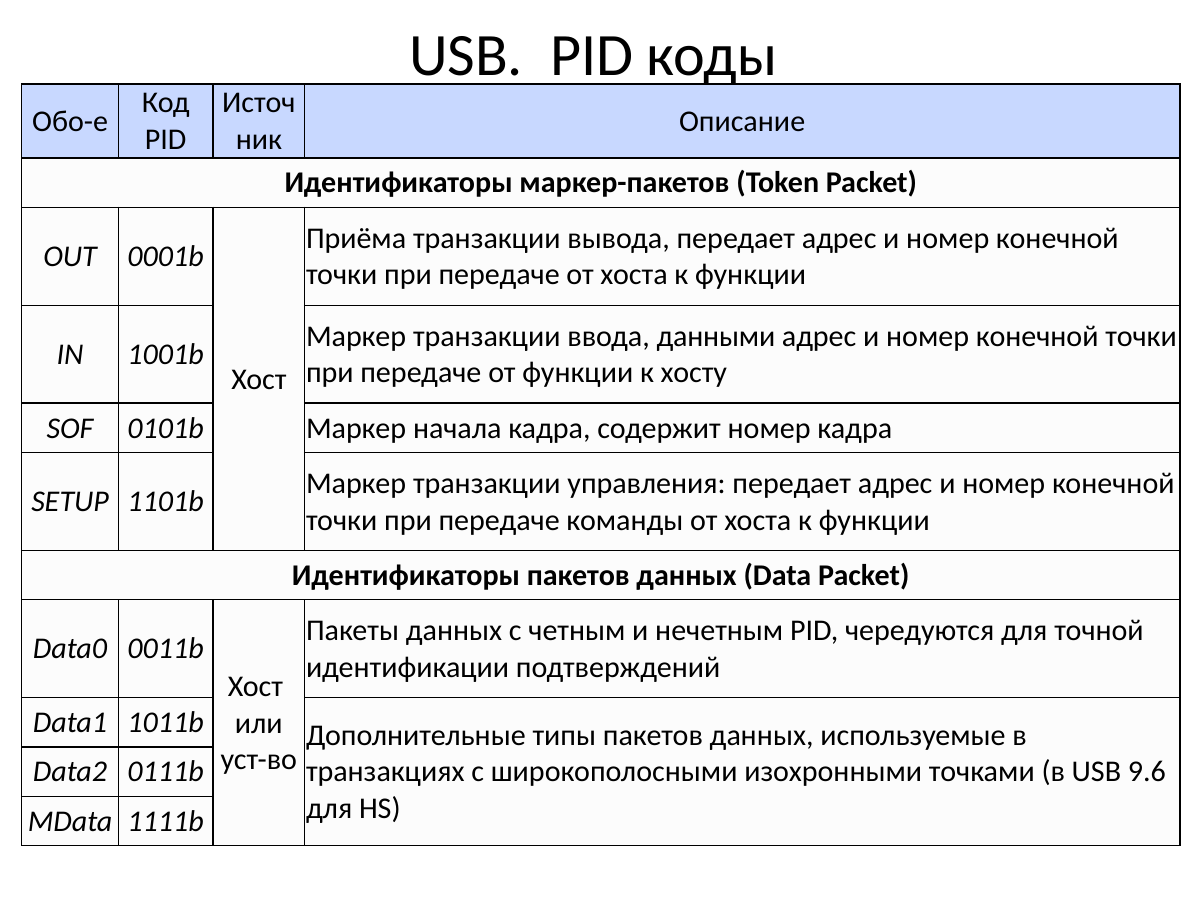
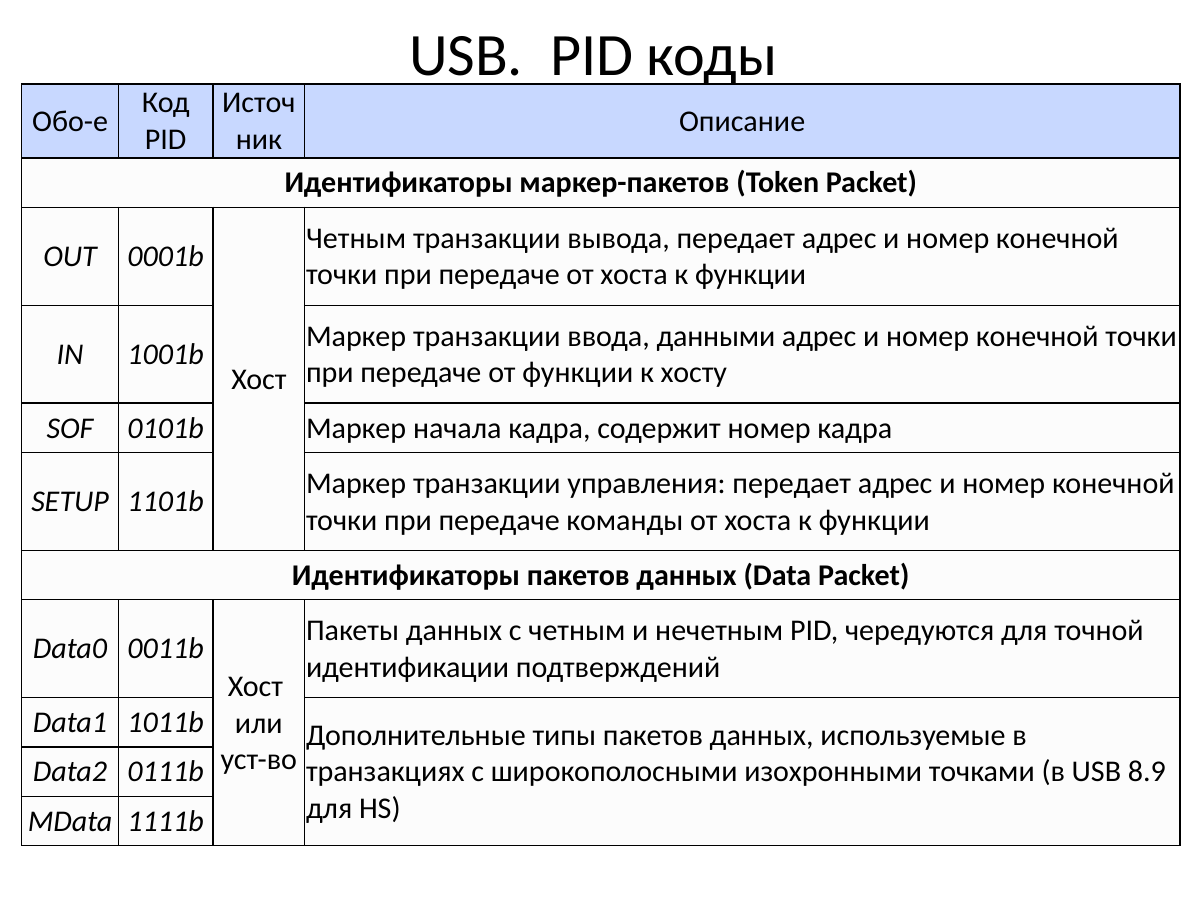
Приёма: Приёма -> Четным (356, 238)
9.6: 9.6 -> 8.9 (1147, 772)
